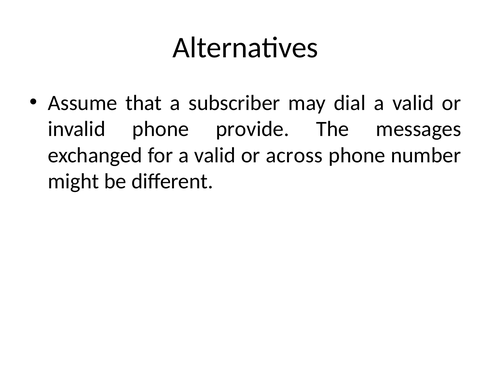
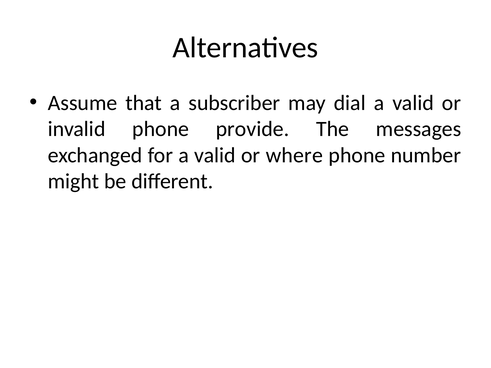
across: across -> where (294, 155)
